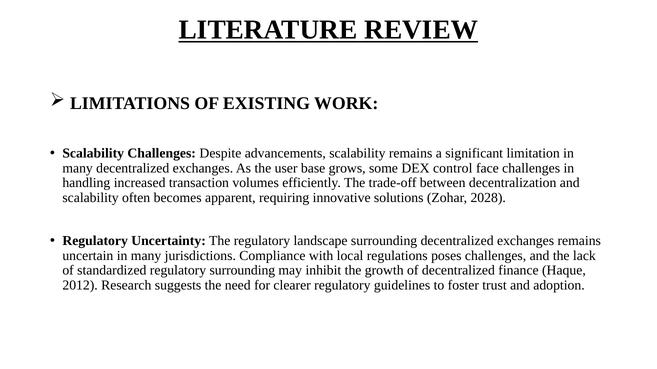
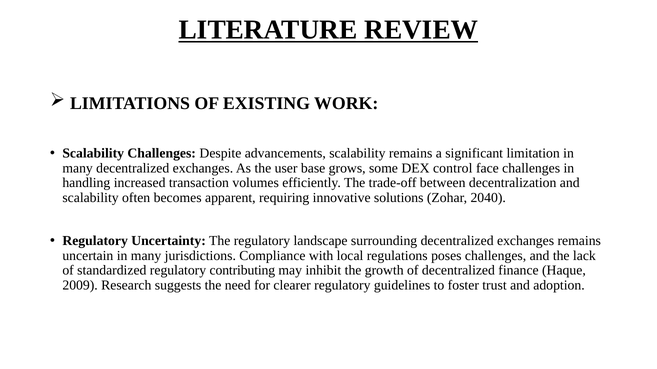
2028: 2028 -> 2040 (488, 198)
regulatory surrounding: surrounding -> contributing (242, 271)
2012: 2012 -> 2009 (80, 286)
